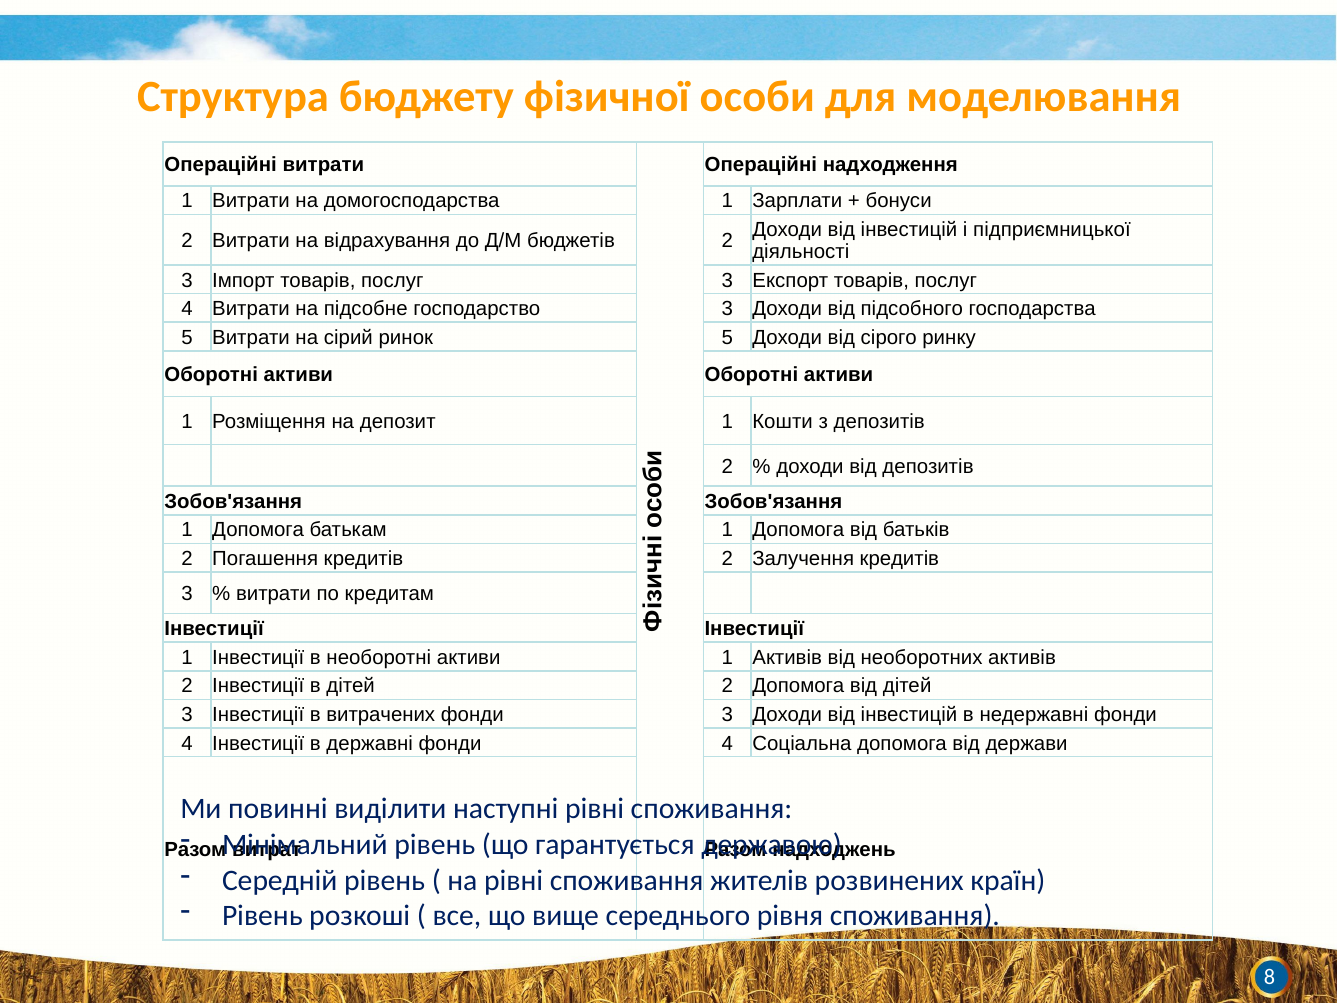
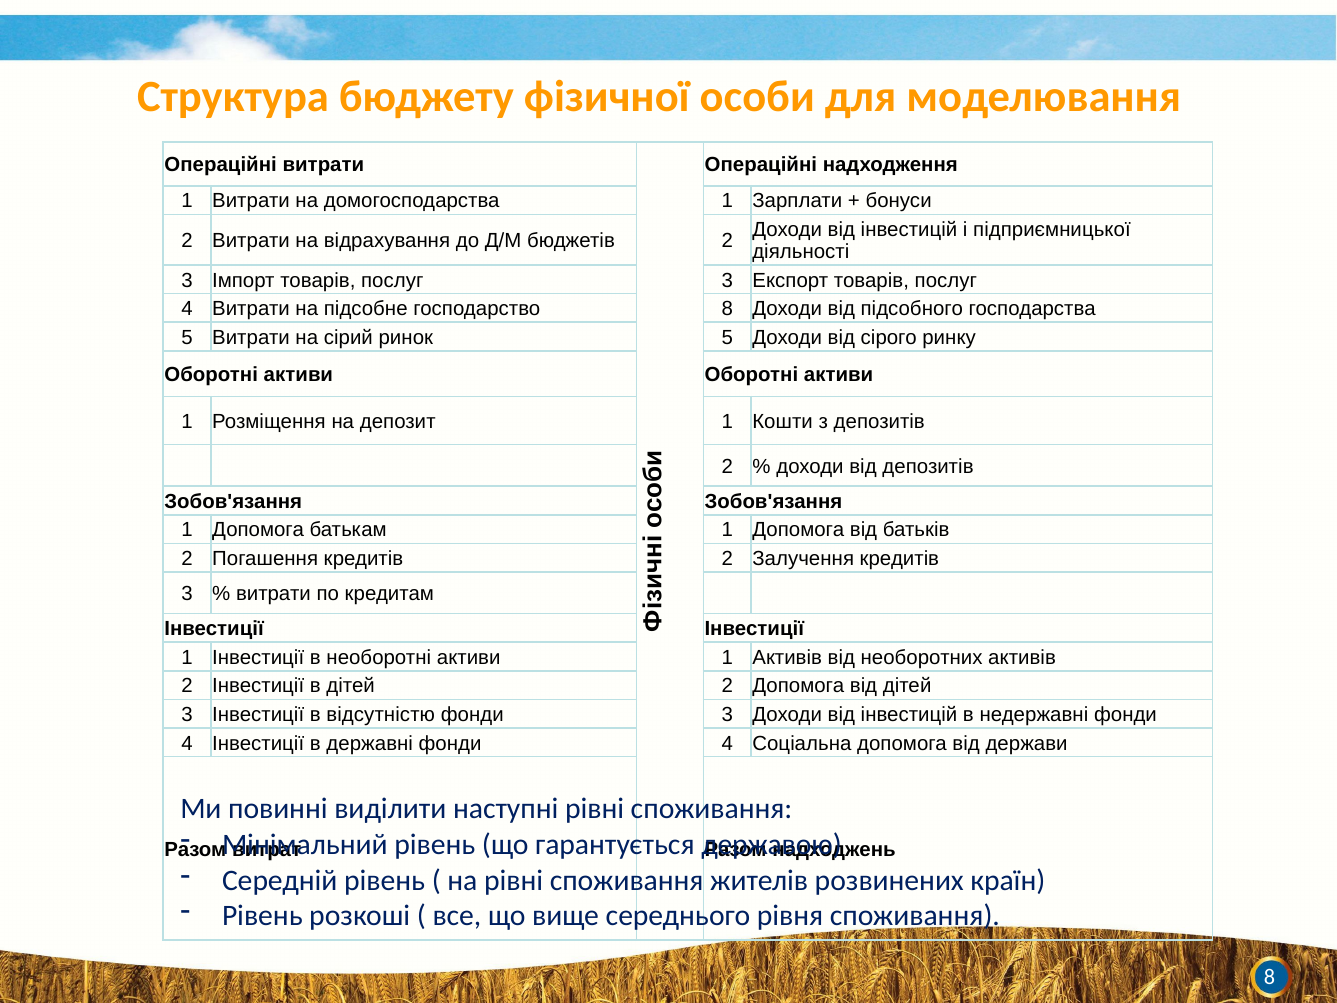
господарство 3: 3 -> 8 (727, 309)
витрачених: витрачених -> відсутністю (381, 715)
